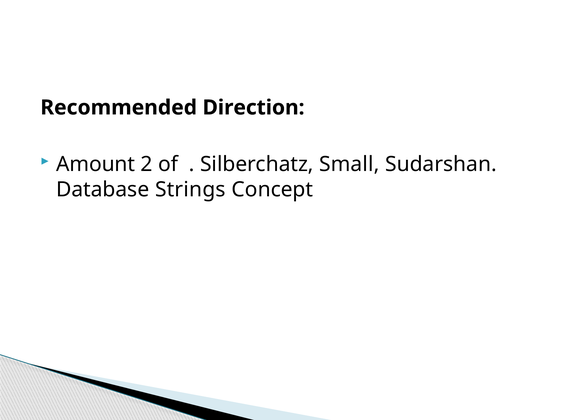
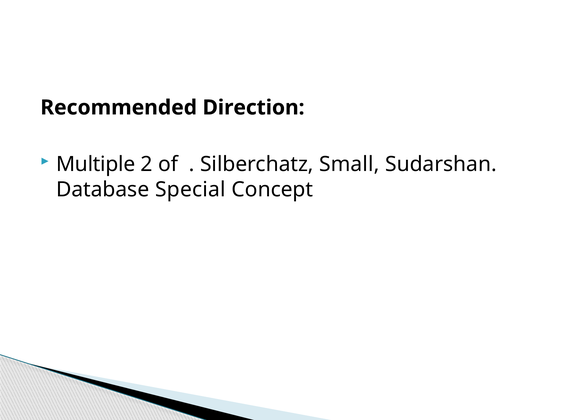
Amount: Amount -> Multiple (96, 165)
Strings: Strings -> Special (190, 190)
